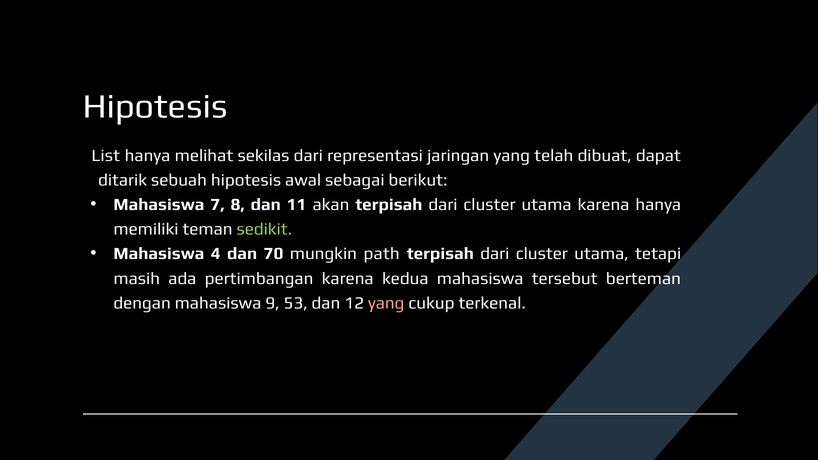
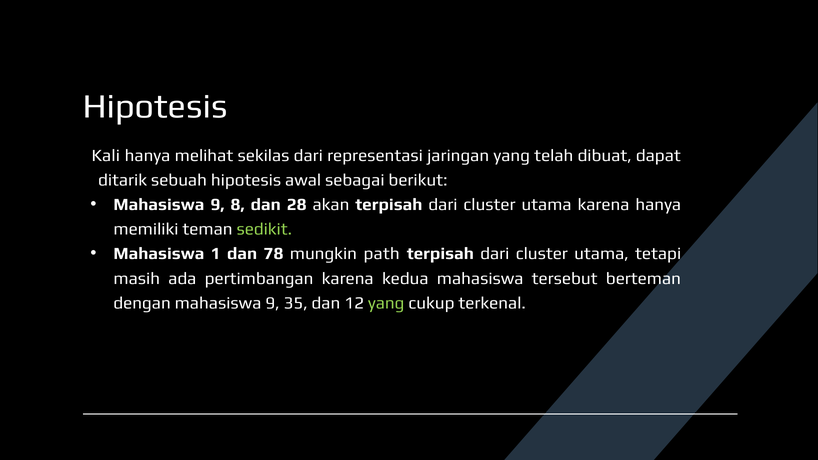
List: List -> Kali (106, 156)
7: 7 -> 9 (218, 205)
11: 11 -> 28 (297, 205)
4: 4 -> 1 (216, 254)
70: 70 -> 78 (274, 254)
53: 53 -> 35 (296, 303)
yang colour: pink -> light green (386, 303)
